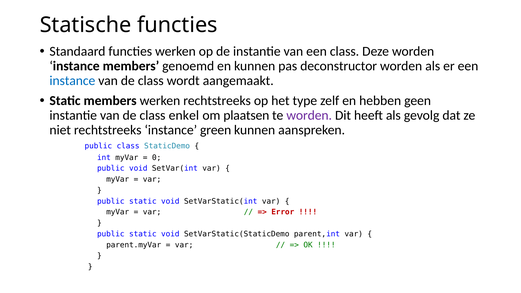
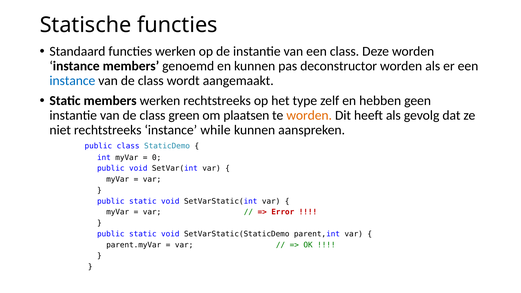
enkel: enkel -> green (184, 115)
worden colour: purple -> orange (309, 115)
green: green -> while (215, 130)
